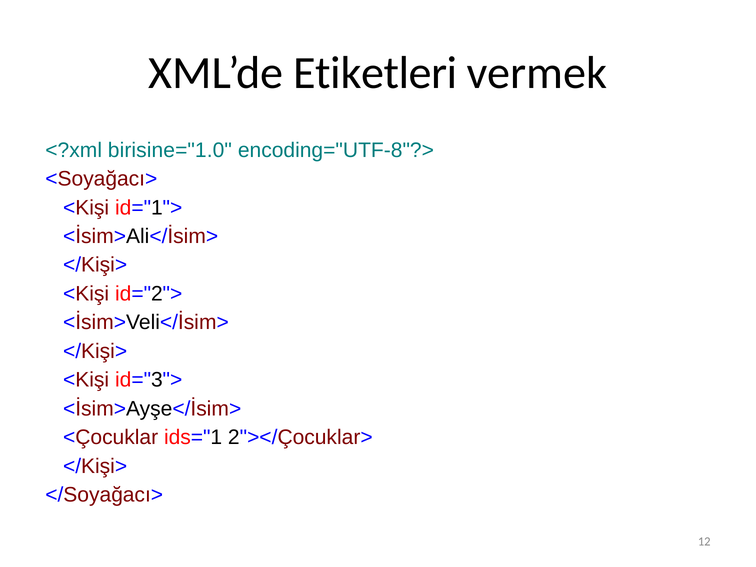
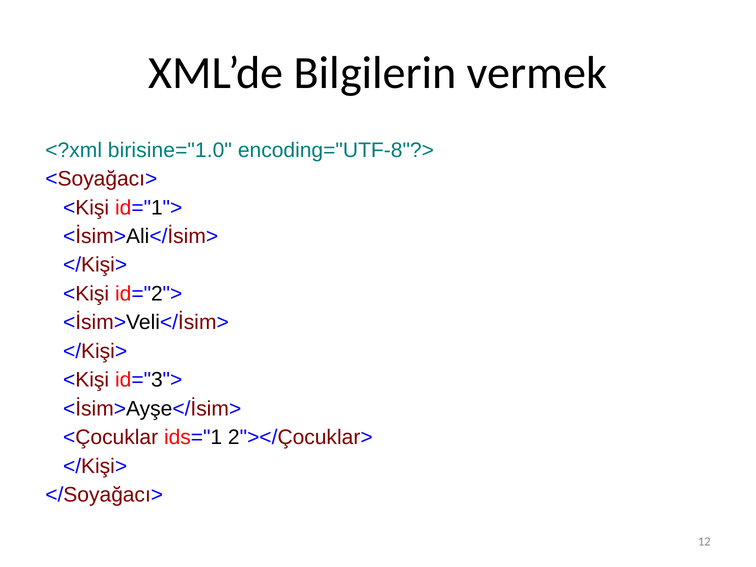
Etiketleri: Etiketleri -> Bilgilerin (375, 73)
